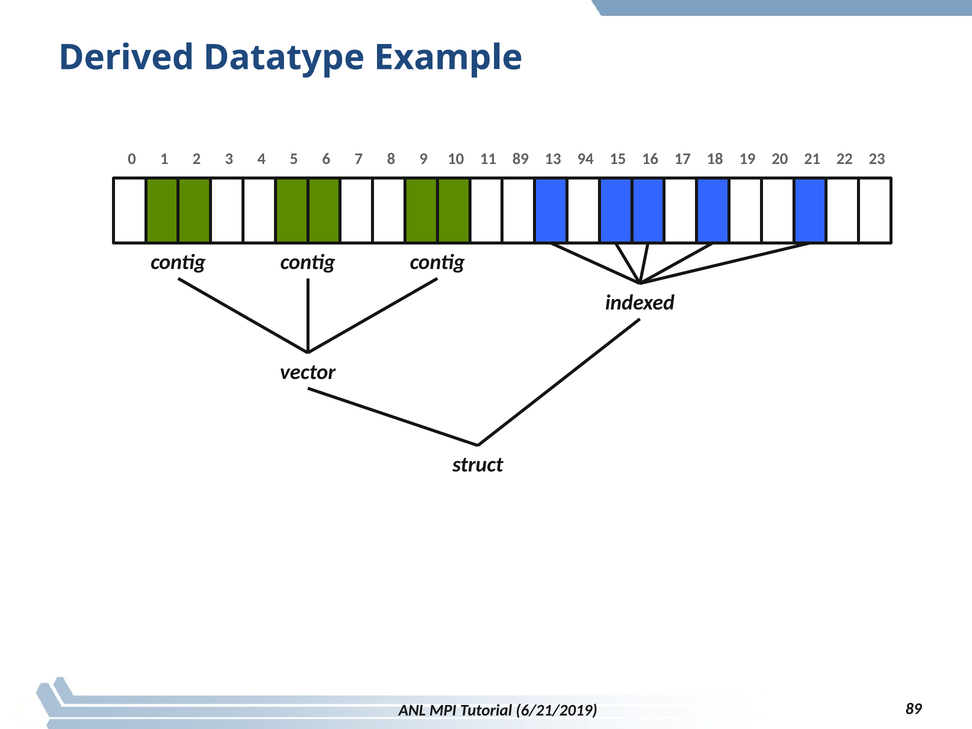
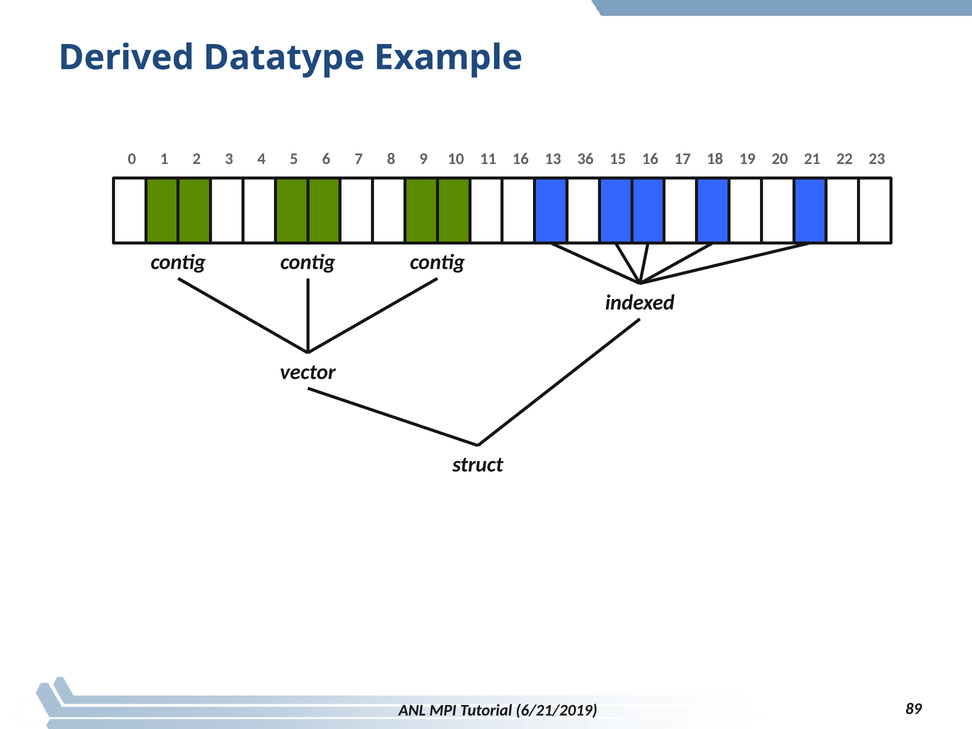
11 89: 89 -> 16 (521, 159)
94: 94 -> 36 (585, 159)
